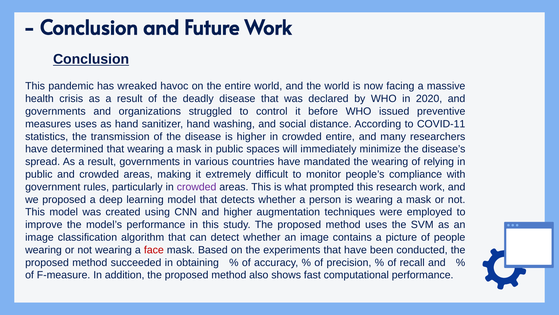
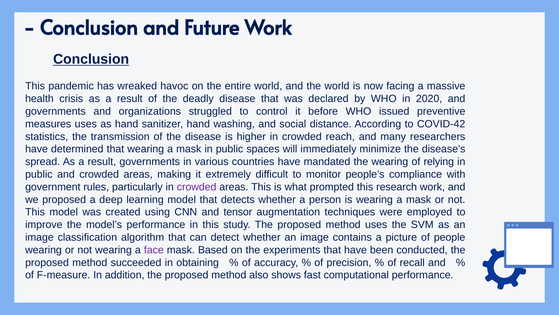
COVID-11: COVID-11 -> COVID-42 (441, 124)
crowded entire: entire -> reach (340, 136)
and higher: higher -> tensor (238, 212)
face colour: red -> purple (154, 250)
